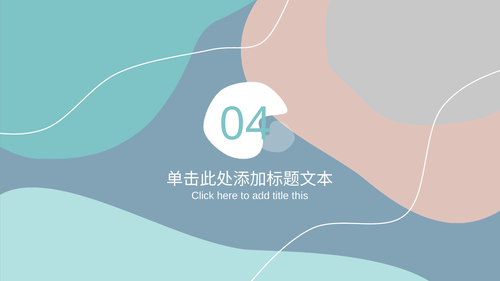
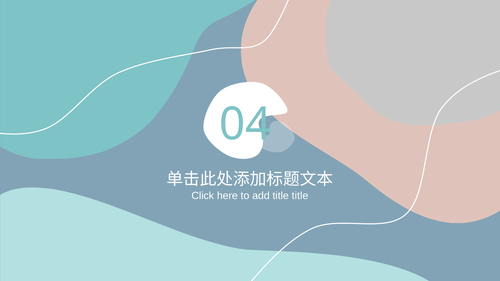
title this: this -> title (300, 196)
